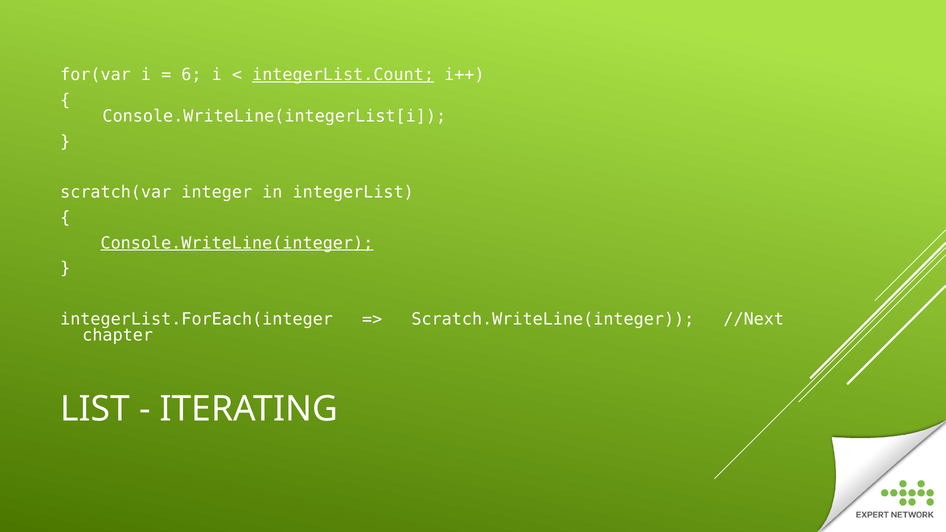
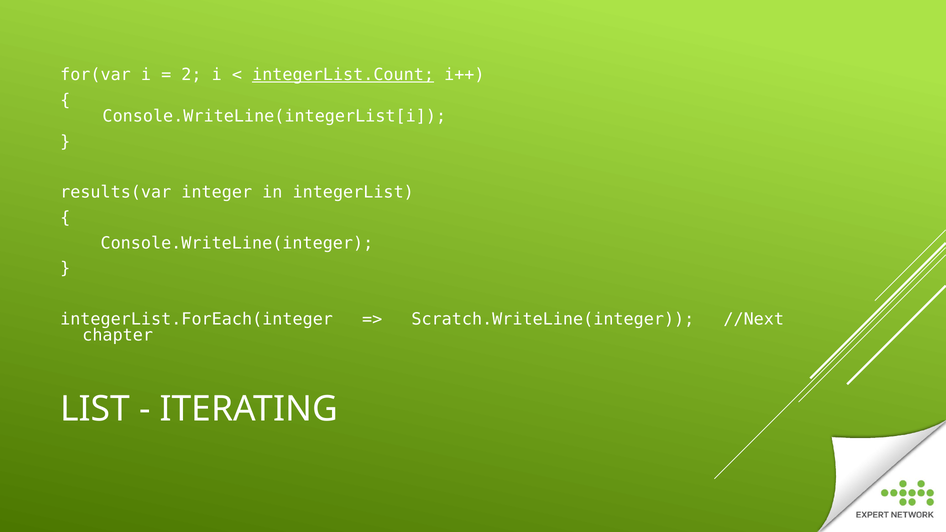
6: 6 -> 2 (191, 75)
scratch(var: scratch(var -> results(var (116, 192)
Console.WriteLine(integer underline: present -> none (237, 243)
